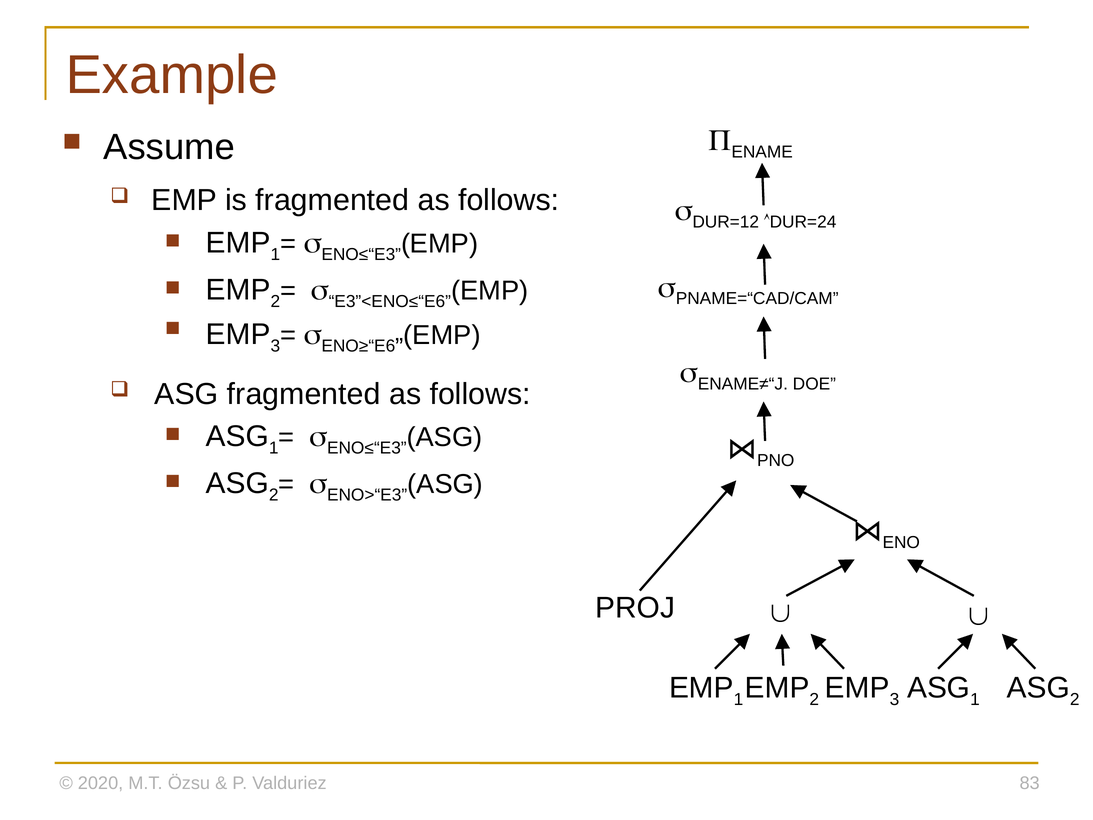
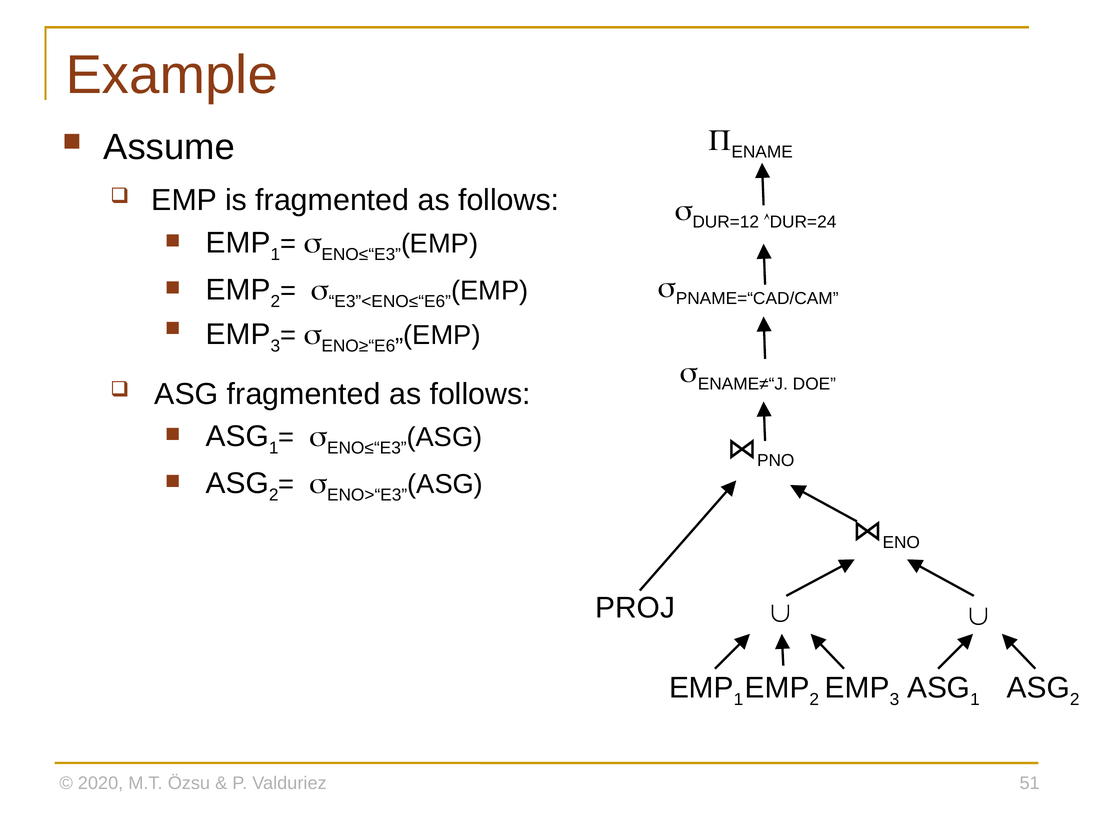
83: 83 -> 51 (1030, 783)
